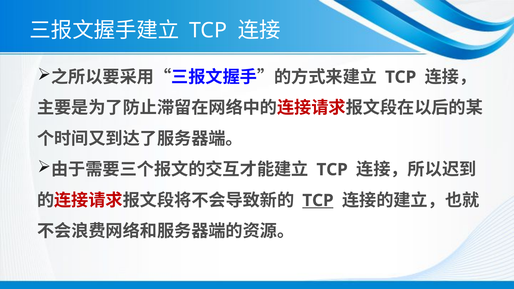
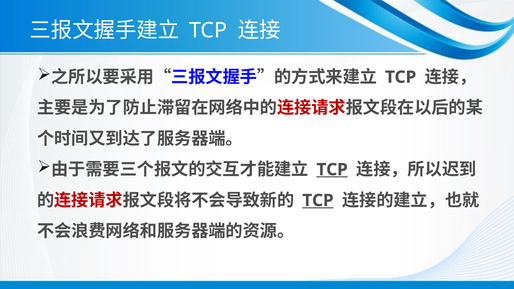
TCP underline: none -> present (332, 170)
